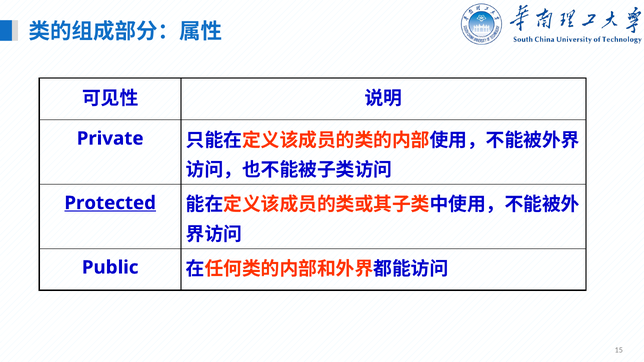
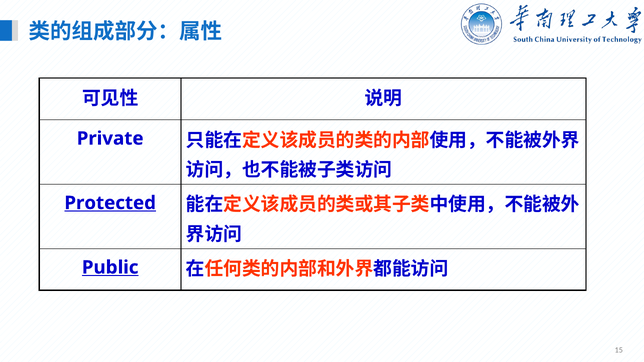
Public underline: none -> present (110, 268)
